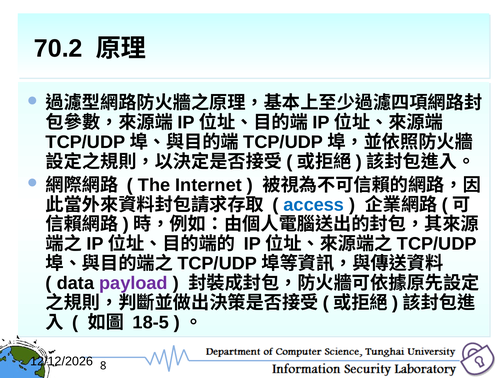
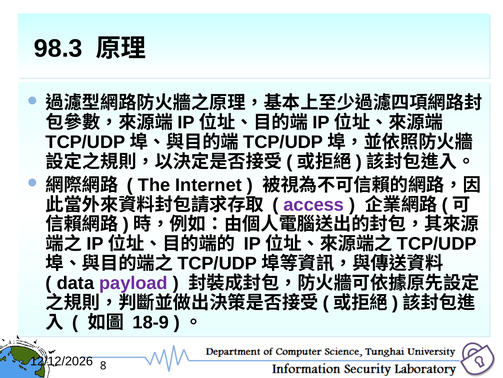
70.2: 70.2 -> 98.3 (58, 48)
access colour: blue -> purple (314, 204)
18-5: 18-5 -> 18-9 (151, 322)
